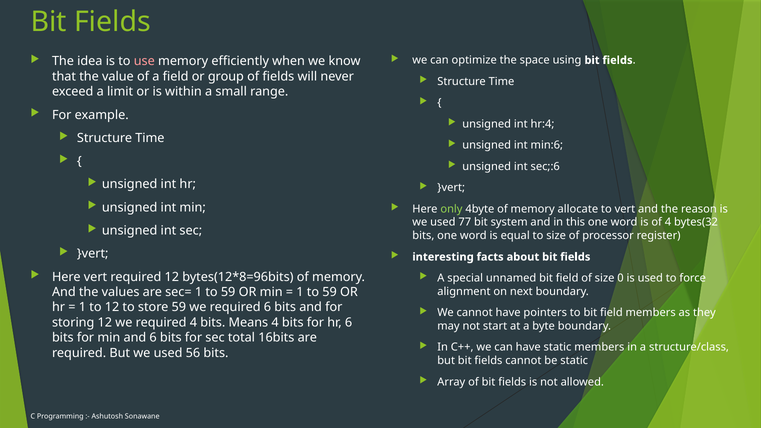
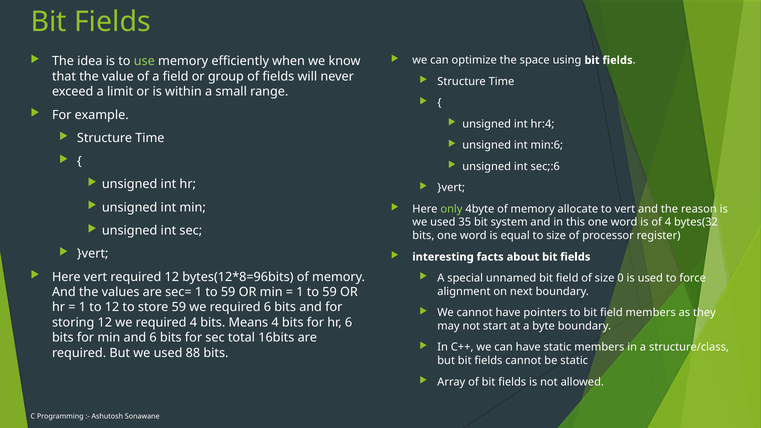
use colour: pink -> light green (144, 61)
77: 77 -> 35 (465, 222)
56: 56 -> 88 (193, 353)
